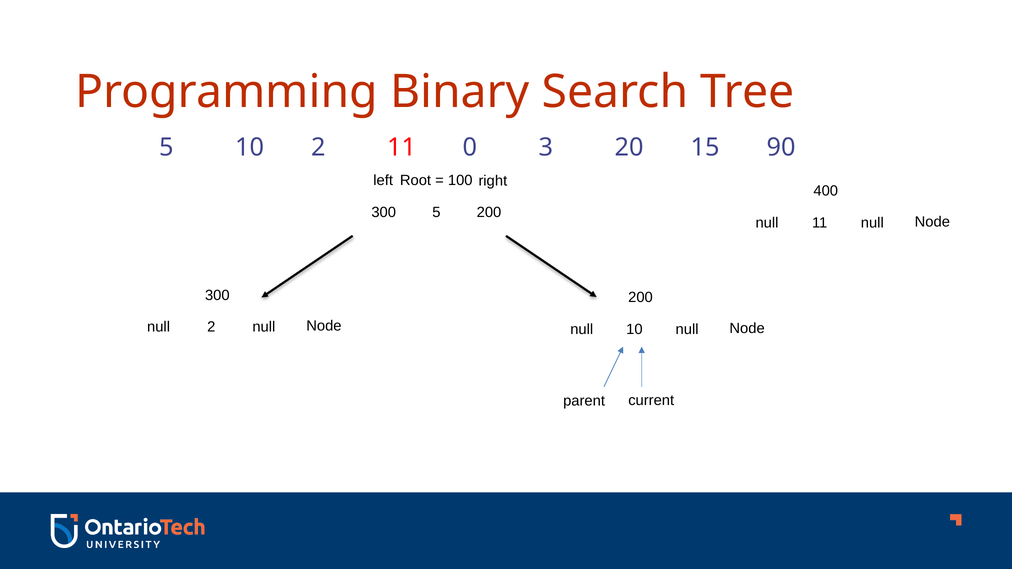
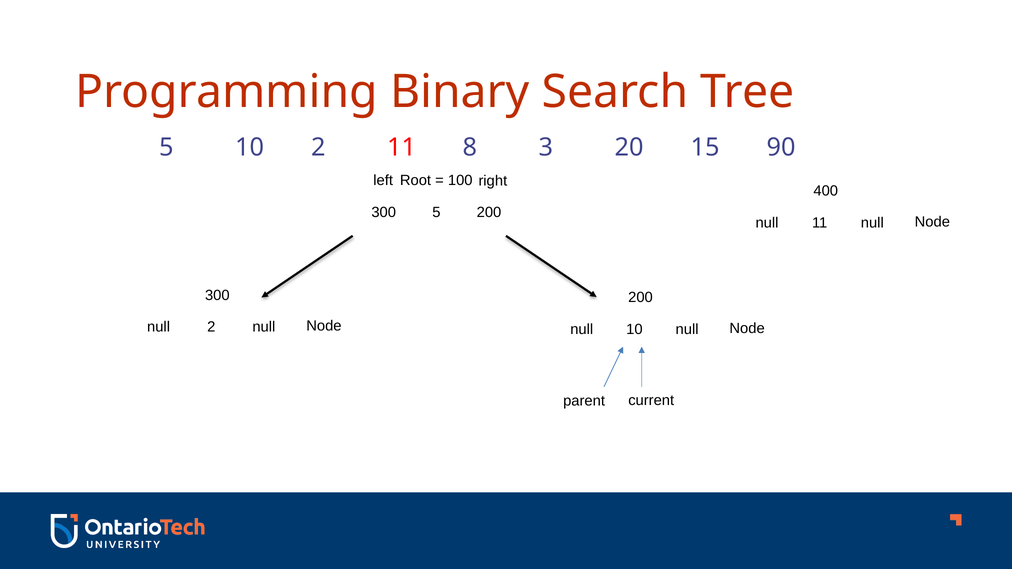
0: 0 -> 8 (470, 147)
